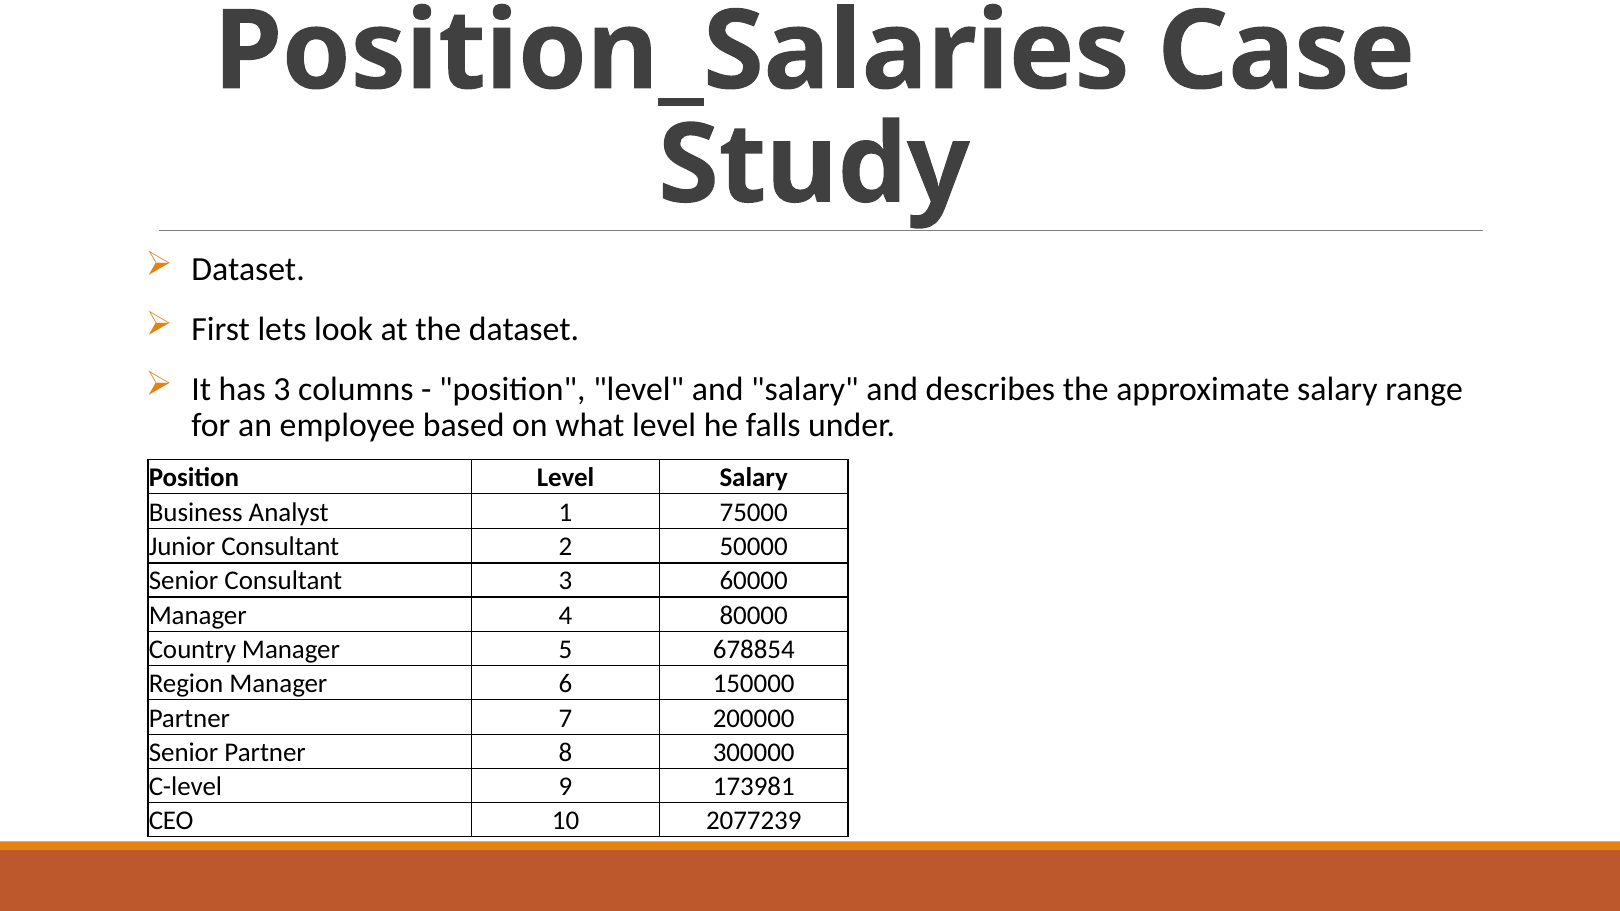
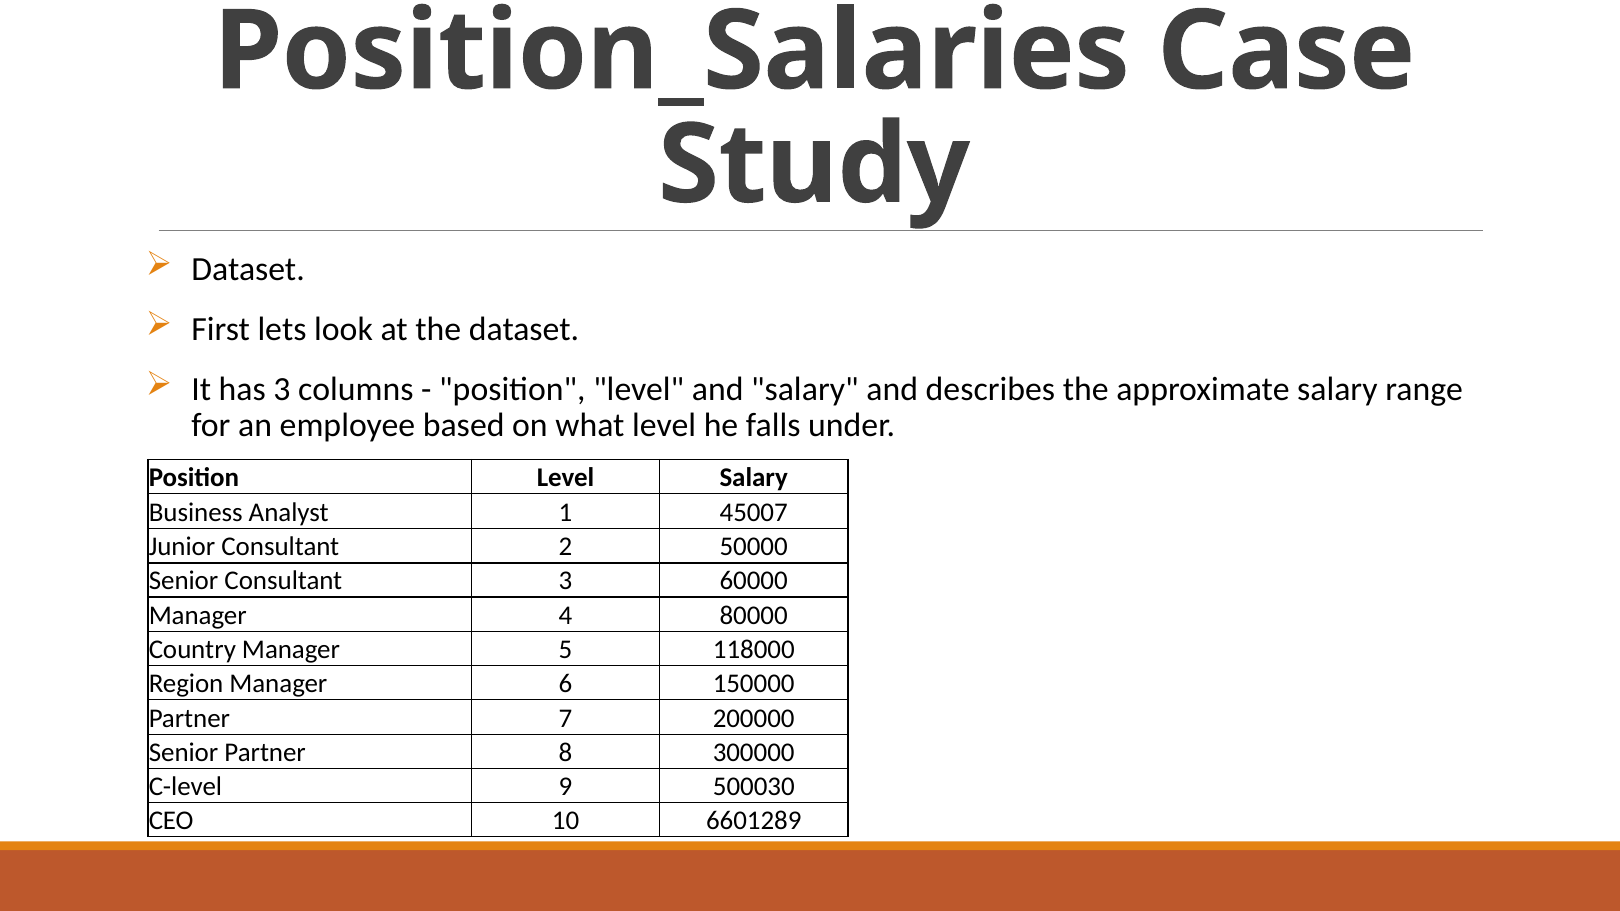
75000: 75000 -> 45007 (754, 512)
678854: 678854 -> 118000 (754, 650)
173981: 173981 -> 500030 (754, 787)
2077239: 2077239 -> 6601289 (754, 821)
